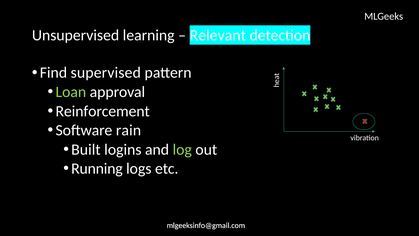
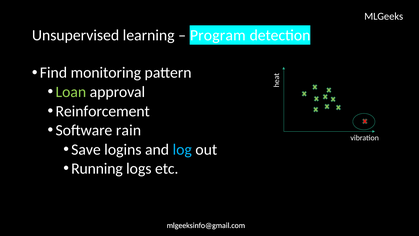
Relevant: Relevant -> Program (218, 35)
supervised: supervised -> monitoring (106, 73)
Built: Built -> Save (86, 149)
log colour: light green -> light blue (182, 149)
